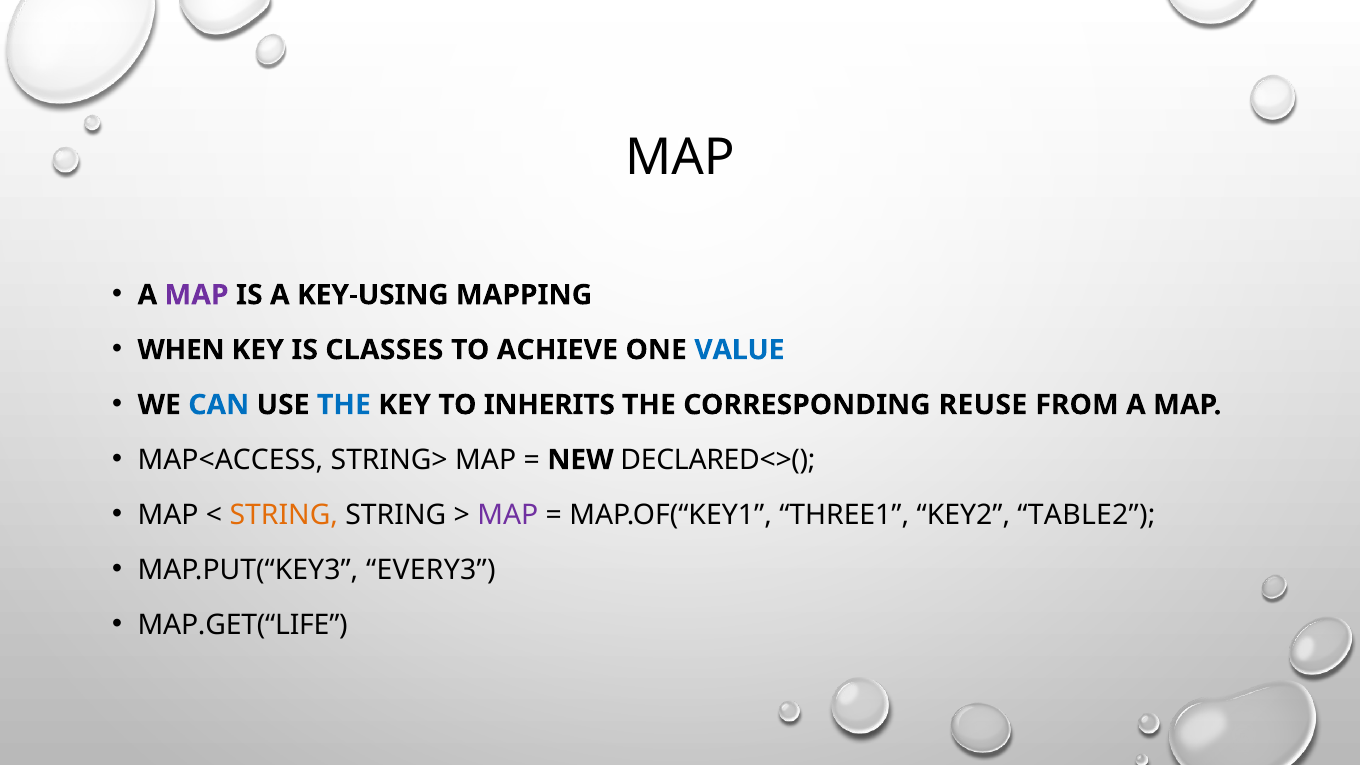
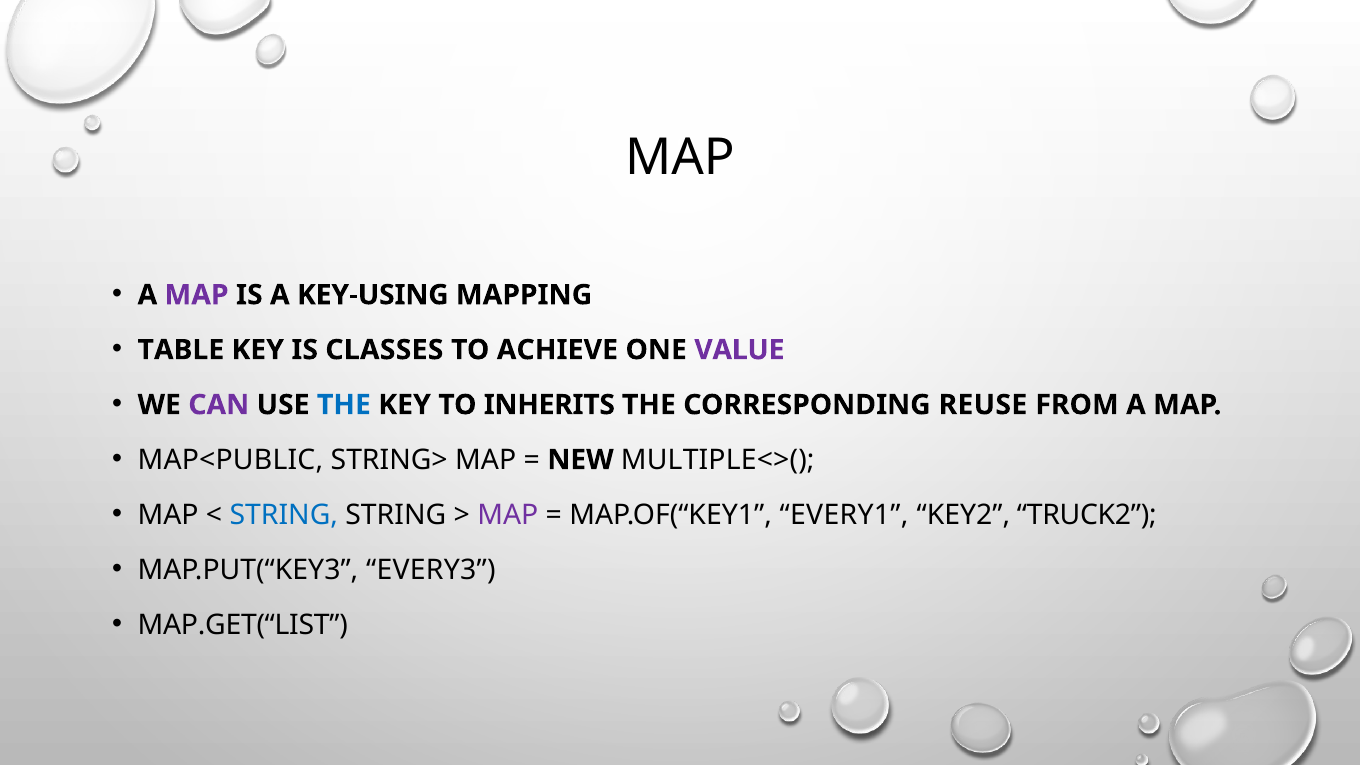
WHEN: WHEN -> TABLE (181, 350)
VALUE colour: blue -> purple (739, 350)
CAN colour: blue -> purple (219, 405)
MAP<ACCESS: MAP<ACCESS -> MAP<PUBLIC (230, 460)
DECLARED<>(: DECLARED<>( -> MULTIPLE<>( (718, 460)
STRING colour: orange -> blue (284, 515)
THREE1: THREE1 -> EVERY1 (844, 515)
TABLE2: TABLE2 -> TRUCK2 (1087, 515)
MAP.GET(“LIFE: MAP.GET(“LIFE -> MAP.GET(“LIST (243, 625)
